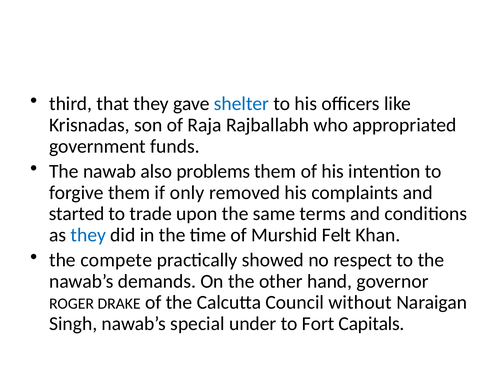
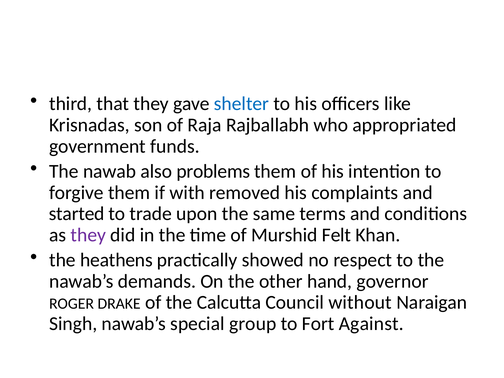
only: only -> with (187, 193)
they colour: blue -> purple (88, 235)
compete: compete -> heathens (116, 260)
under: under -> group (253, 324)
Capitals: Capitals -> Against (371, 324)
